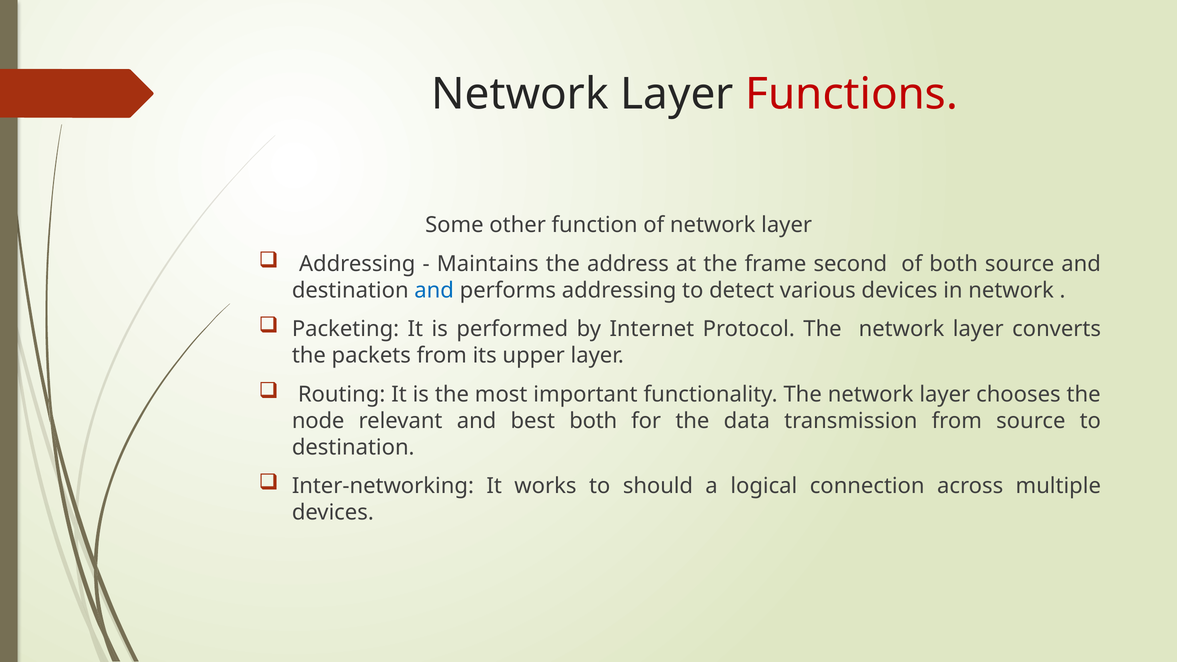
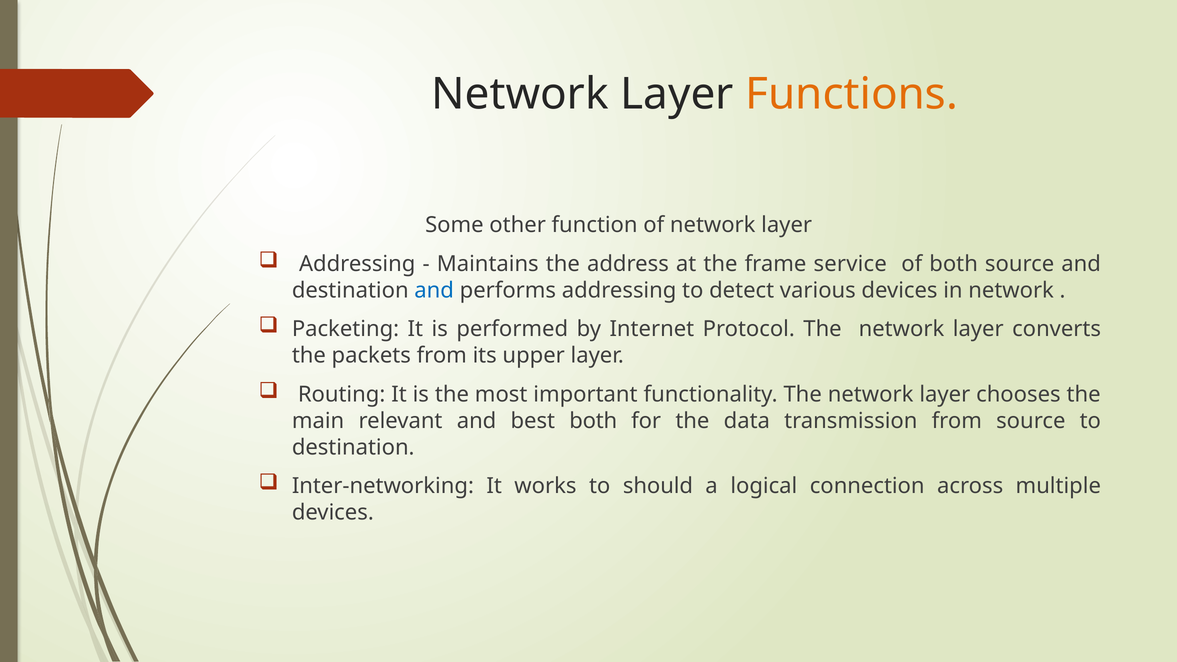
Functions colour: red -> orange (852, 94)
second: second -> service (850, 264)
node: node -> main (318, 421)
